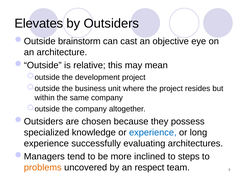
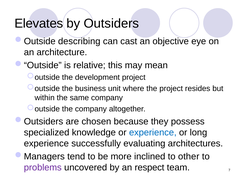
brainstorm: brainstorm -> describing (79, 41)
steps: steps -> other (189, 157)
problems colour: orange -> purple (43, 168)
